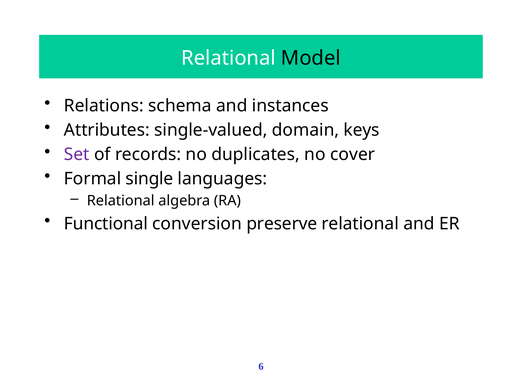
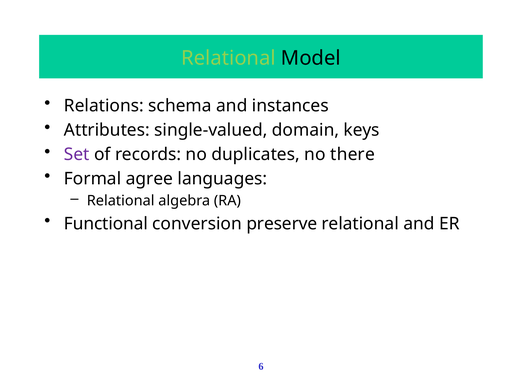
Relational colour: white -> light green (229, 58)
cover: cover -> there (353, 154)
single: single -> agree (149, 179)
